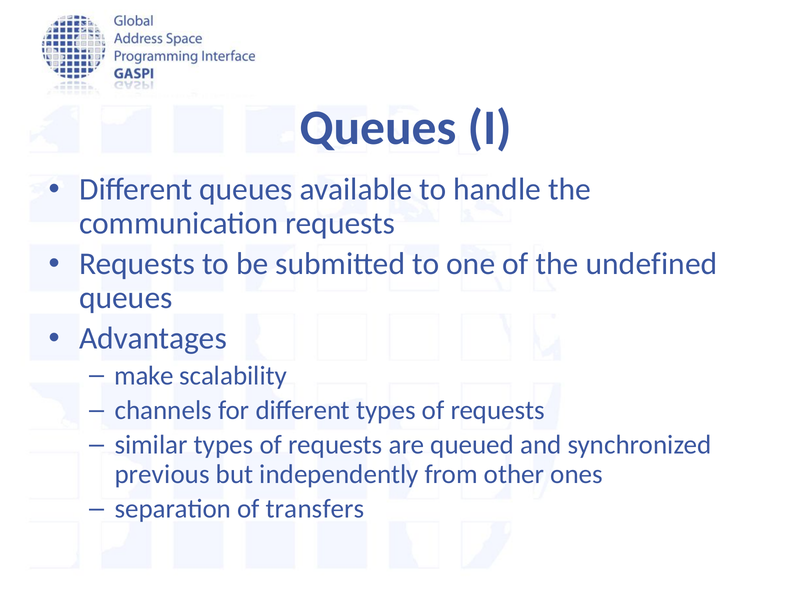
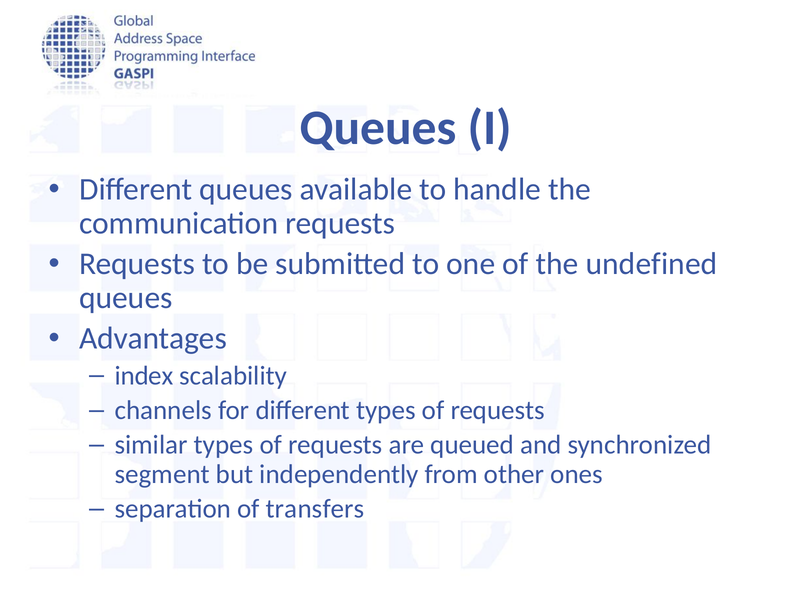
make: make -> index (144, 376)
previous: previous -> segment (162, 474)
